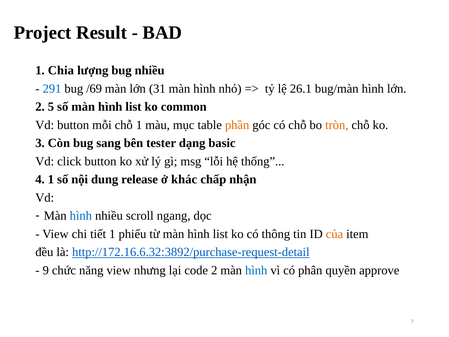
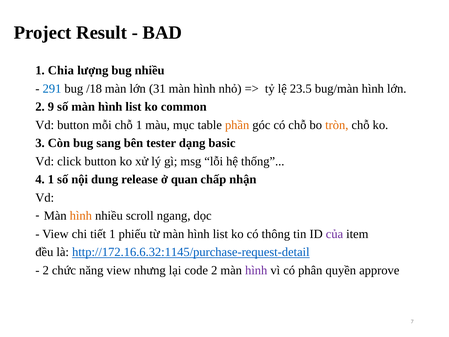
/69: /69 -> /18 (94, 89)
26.1: 26.1 -> 23.5 (301, 89)
5: 5 -> 9 (51, 107)
khác: khác -> quan (184, 179)
hình colour: blue -> orange (81, 216)
của colour: orange -> purple (334, 234)
http://172.16.6.32:3892/purchase-request-detail: http://172.16.6.32:3892/purchase-request-detail -> http://172.16.6.32:1145/purchase-request-detail (191, 252)
9: 9 -> 2 (46, 270)
hình colour: blue -> purple (256, 270)
